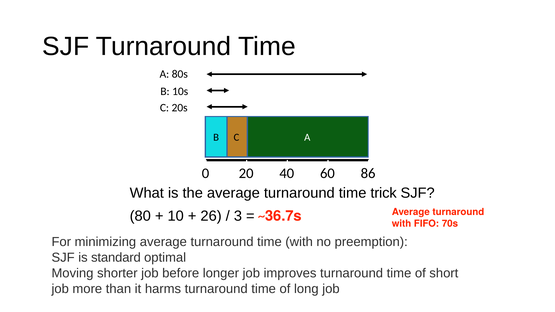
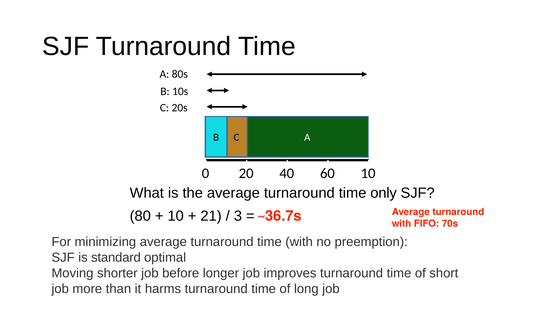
60 86: 86 -> 10 (368, 173)
trick: trick -> only (384, 193)
26: 26 -> 21 (211, 216)
